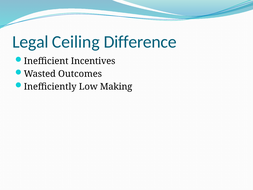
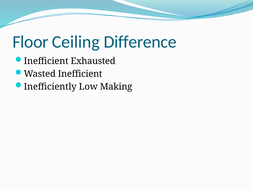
Legal: Legal -> Floor (30, 42)
Incentives: Incentives -> Exhausted (93, 61)
Wasted Outcomes: Outcomes -> Inefficient (80, 74)
